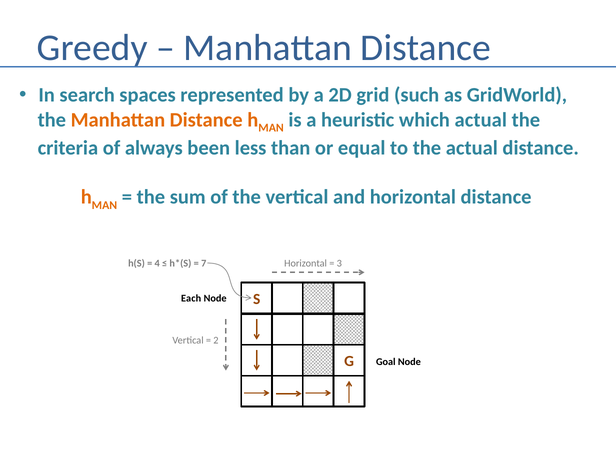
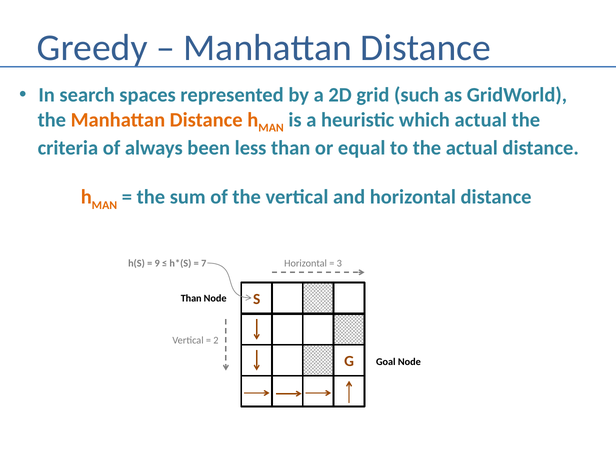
4: 4 -> 9 (157, 264)
Each: Each -> Than (191, 299)
